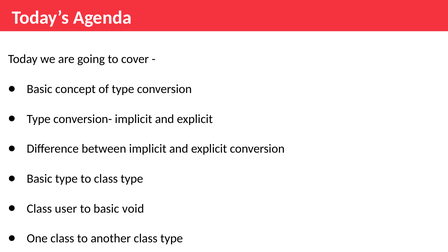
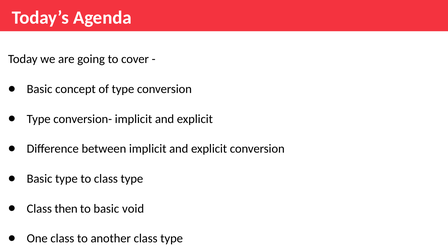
user: user -> then (66, 209)
